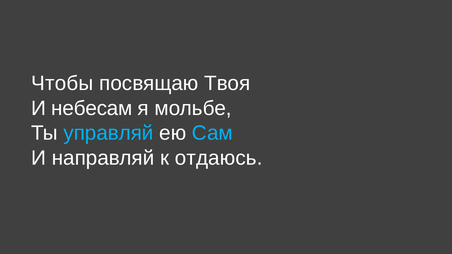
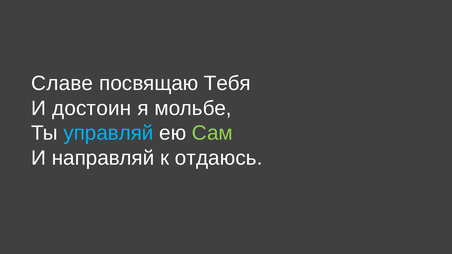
Чтобы: Чтобы -> Славе (62, 83)
Твоя: Твоя -> Тебя (227, 83)
небесам: небесам -> достоин (92, 108)
Сам colour: light blue -> light green (212, 133)
